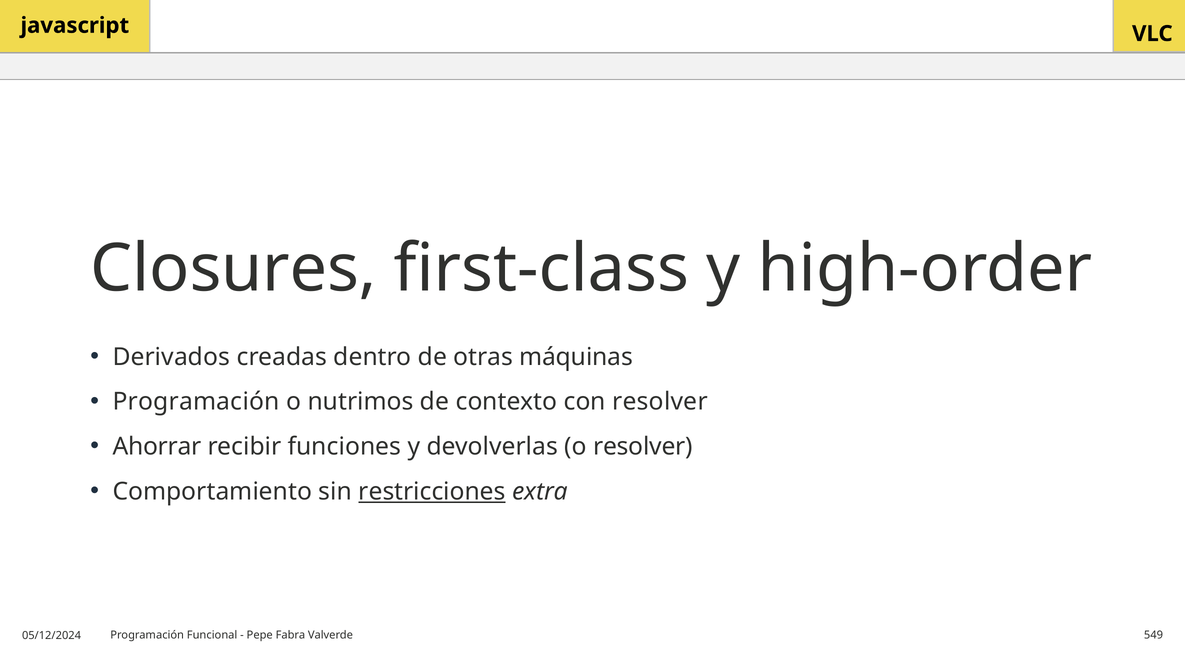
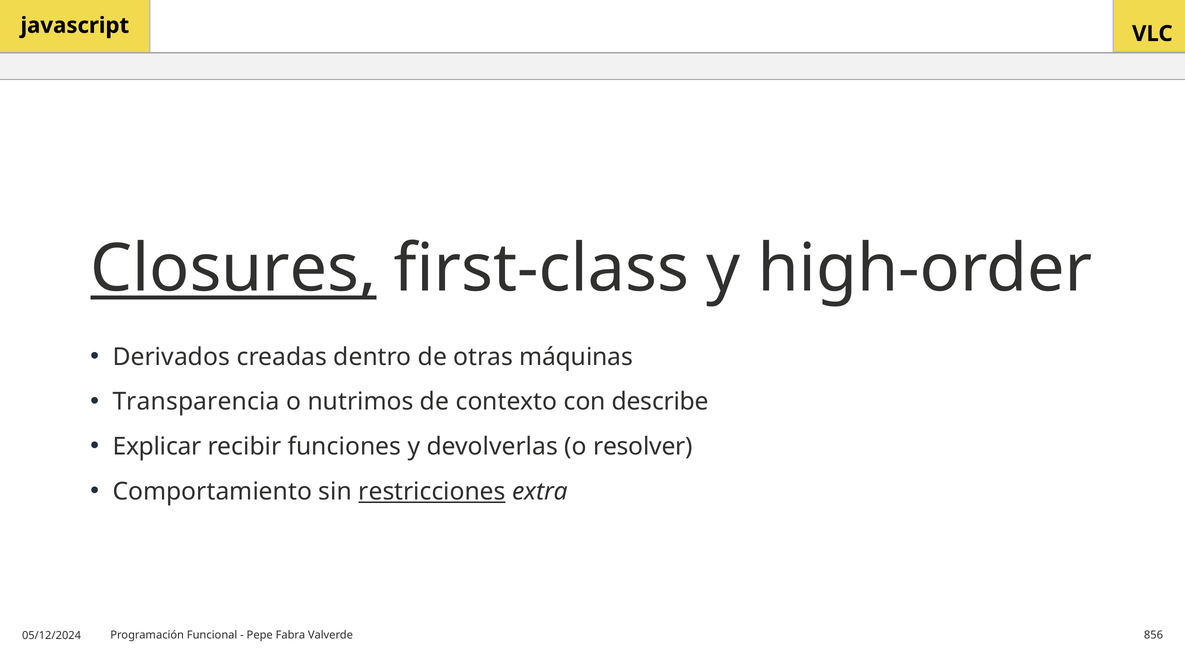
Closures underline: none -> present (234, 269)
Programación: Programación -> Transparencia (196, 402)
con resolver: resolver -> describe (660, 402)
Ahorrar: Ahorrar -> Explicar (157, 447)
549: 549 -> 856 (1153, 635)
